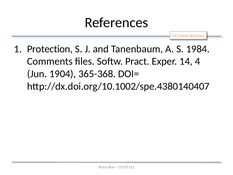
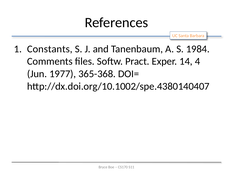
Protection: Protection -> Constants (50, 49)
1904: 1904 -> 1977 (63, 74)
